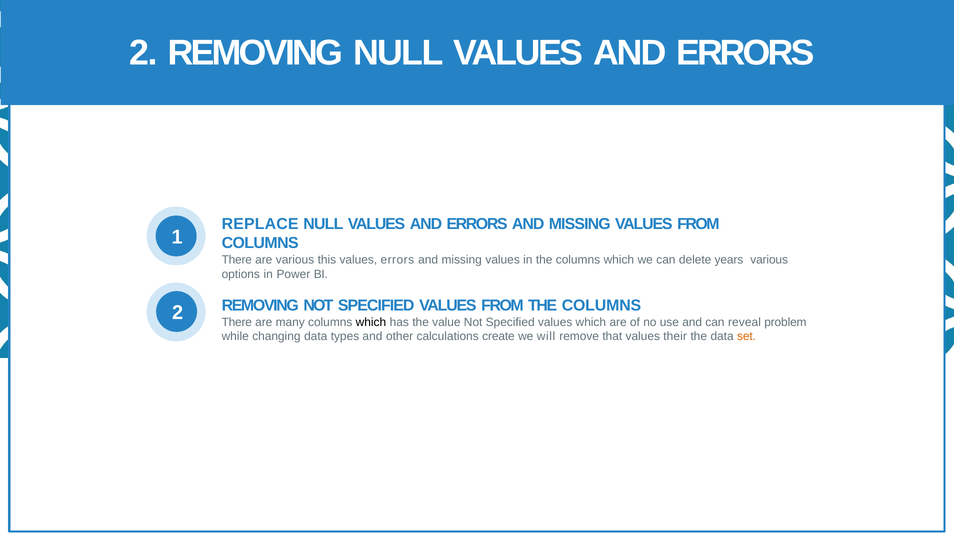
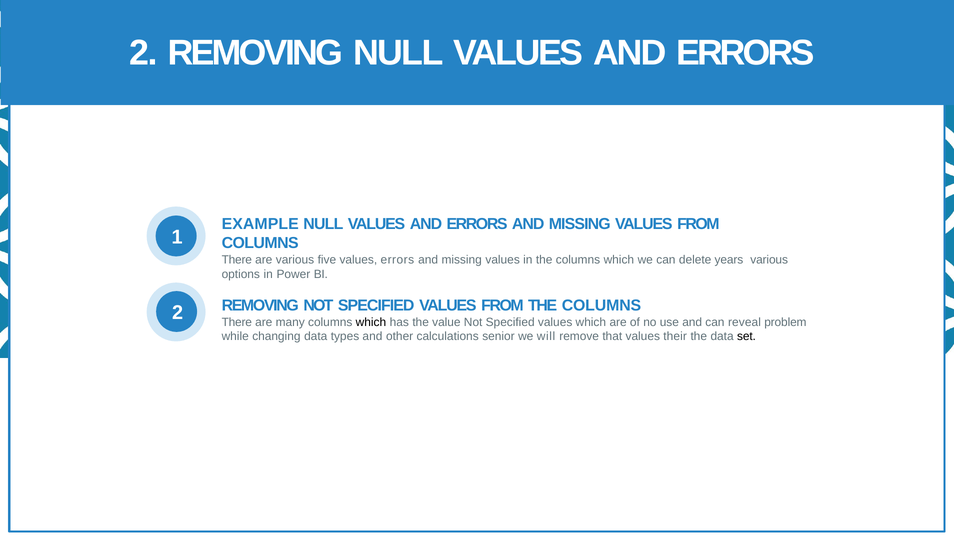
REPLACE: REPLACE -> EXAMPLE (260, 224)
this: this -> five (327, 260)
create: create -> senior (498, 336)
set colour: orange -> black (746, 336)
